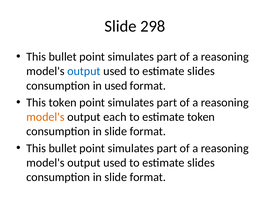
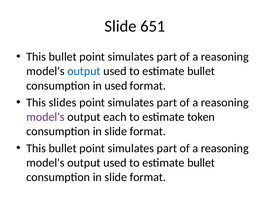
298: 298 -> 651 (153, 26)
slides: slides -> bullet (201, 71)
This token: token -> slides (63, 102)
model's colour: orange -> purple (45, 117)
slides: slides -> bullet (201, 162)
